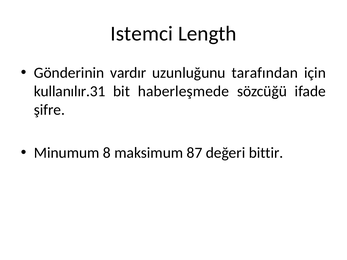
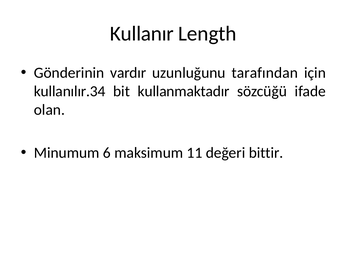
Istemci: Istemci -> Kullanır (142, 34)
kullanılır.31: kullanılır.31 -> kullanılır.34 (70, 91)
haberleşmede: haberleşmede -> kullanmaktadır (184, 91)
şifre: şifre -> olan (49, 110)
8: 8 -> 6 (107, 153)
87: 87 -> 11 (195, 153)
